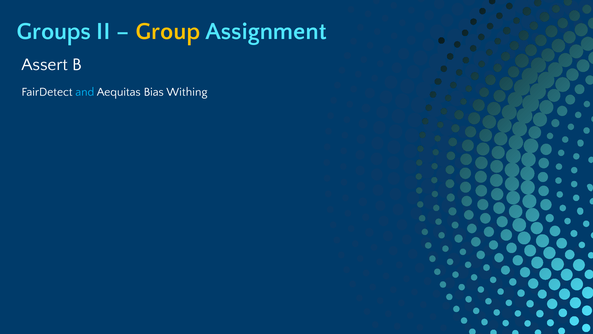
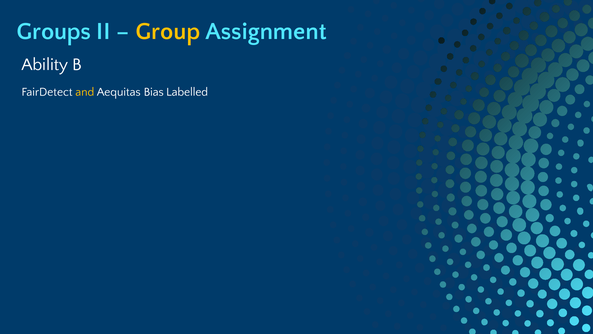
Assert: Assert -> Ability (45, 64)
and colour: light blue -> yellow (85, 92)
Withing: Withing -> Labelled (187, 92)
